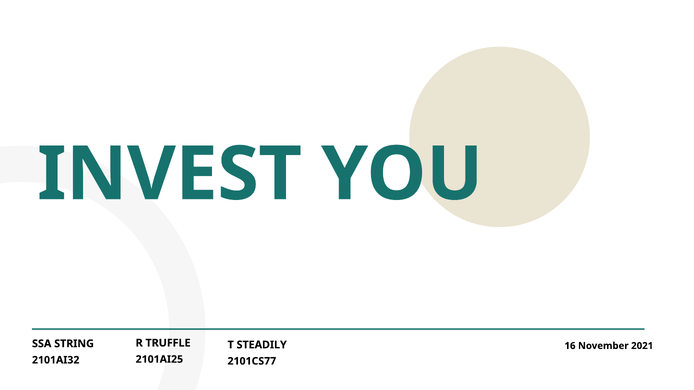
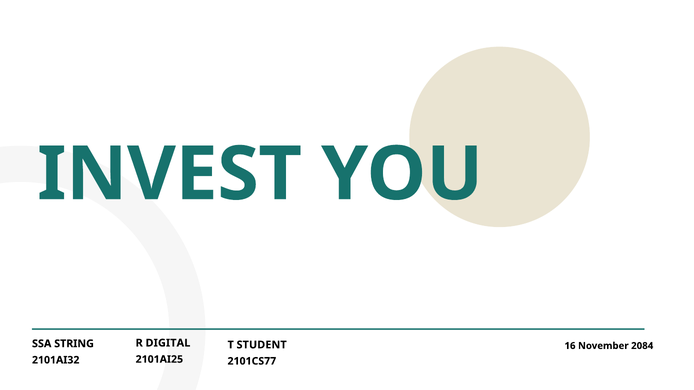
TRUFFLE: TRUFFLE -> DIGITAL (168, 343)
STEADILY: STEADILY -> STUDENT (262, 345)
2021: 2021 -> 2084 (642, 346)
